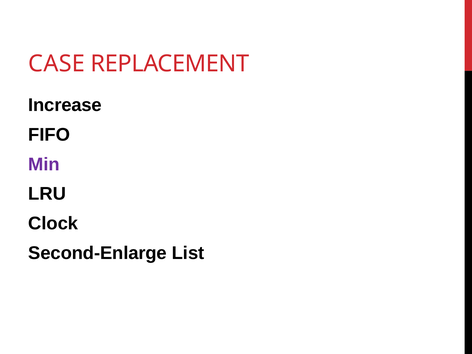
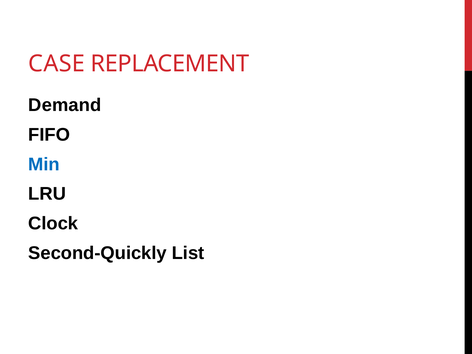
Increase: Increase -> Demand (65, 105)
Min colour: purple -> blue (44, 164)
Second-Enlarge: Second-Enlarge -> Second-Quickly (98, 253)
